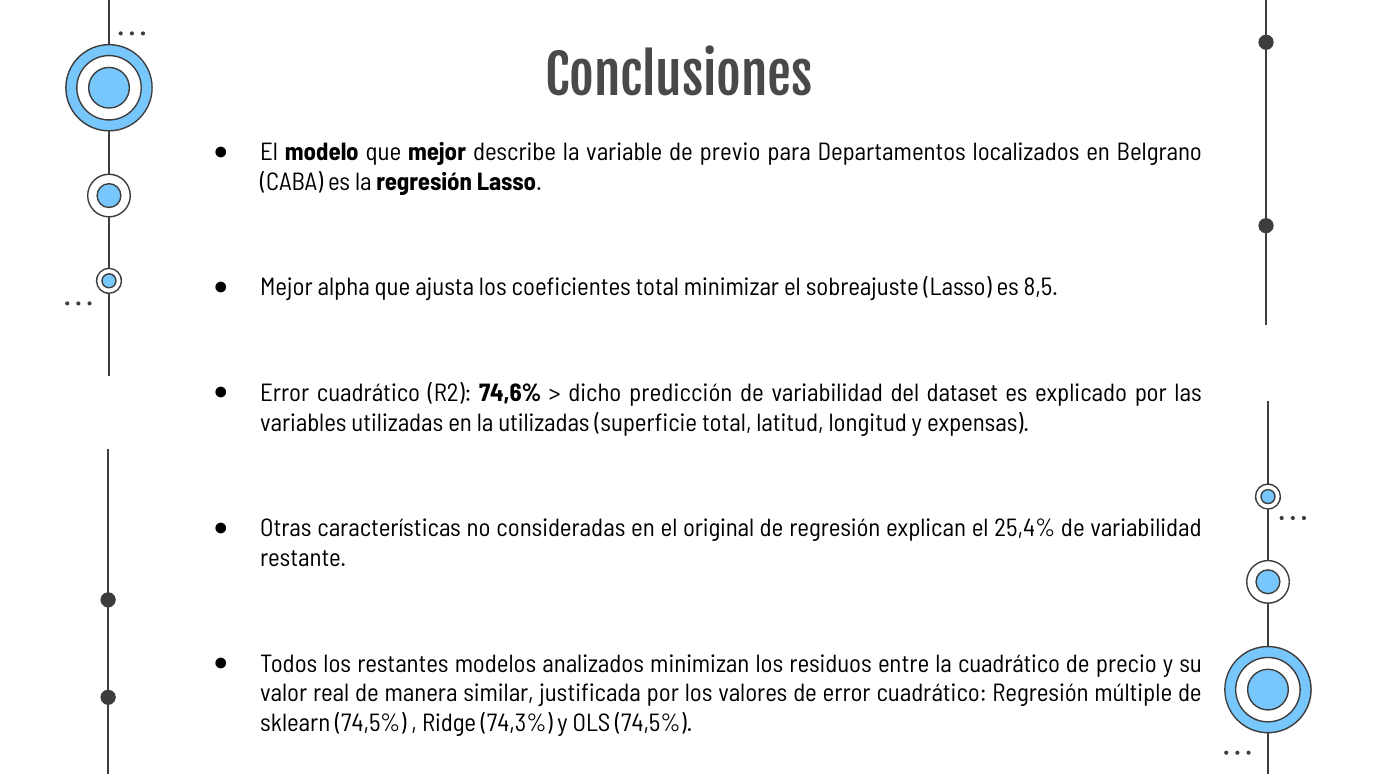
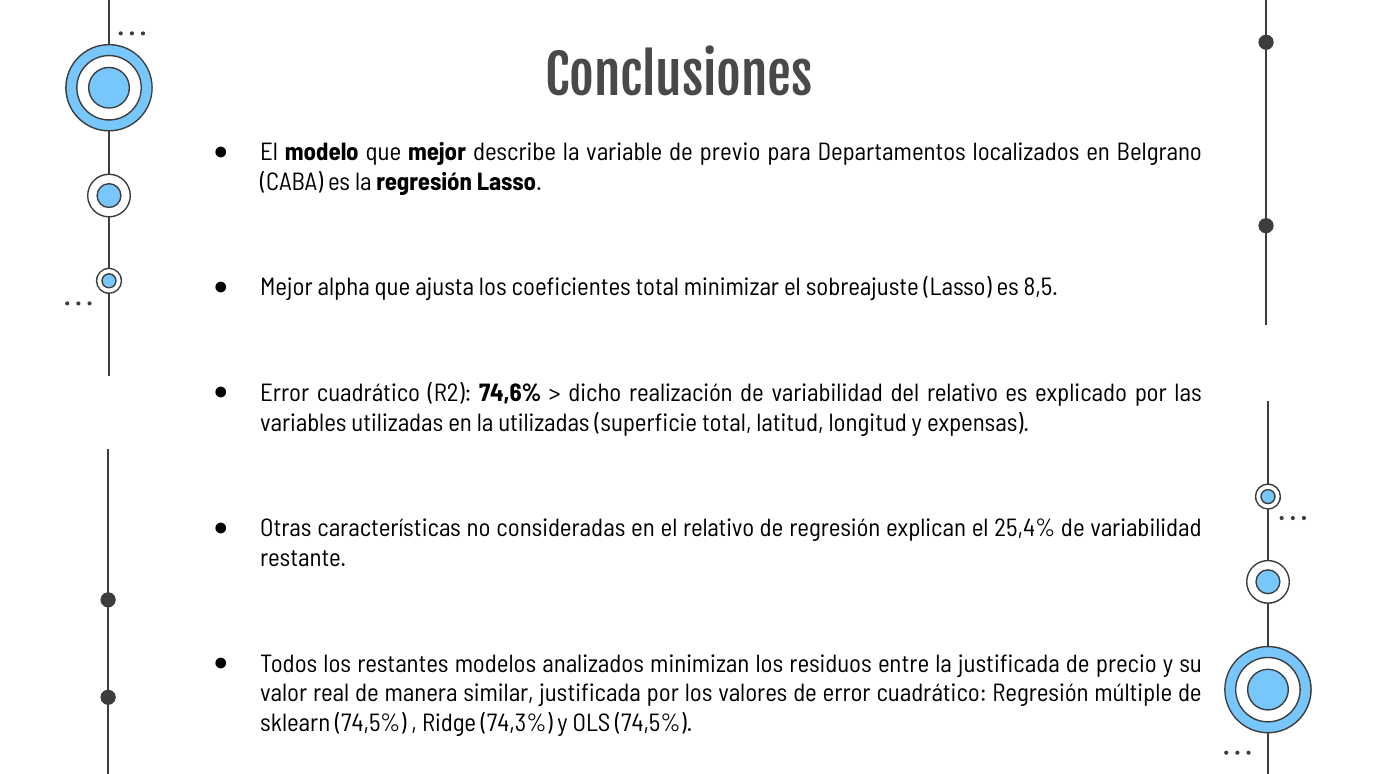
predicción: predicción -> realización (681, 393)
del dataset: dataset -> relativo (963, 393)
el original: original -> relativo (719, 529)
la cuadrático: cuadrático -> justificada (1009, 664)
